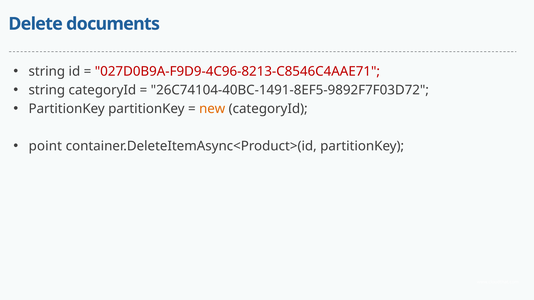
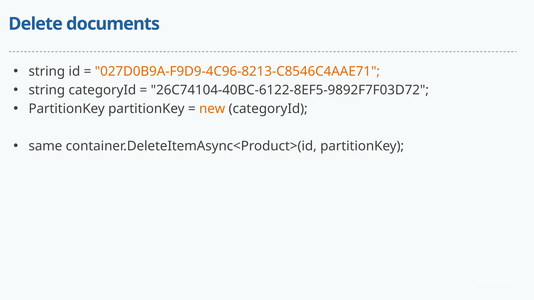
027D0B9A-F9D9-4C96-8213-C8546C4AAE71 colour: red -> orange (237, 71)
26C74104-40BC-1491-8EF5-9892F7F03D72: 26C74104-40BC-1491-8EF5-9892F7F03D72 -> 26C74104-40BC-6122-8EF5-9892F7F03D72 (290, 90)
point: point -> same (45, 146)
